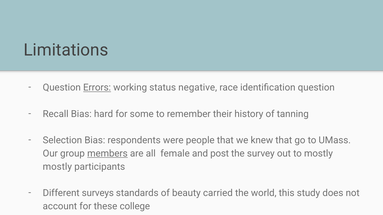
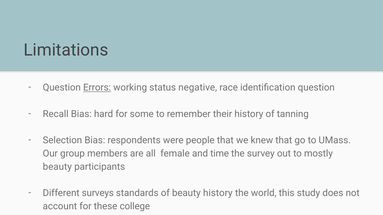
members underline: present -> none (107, 154)
post: post -> time (220, 154)
mostly: mostly -> beauty (57, 167)
beauty carried: carried -> history (218, 193)
